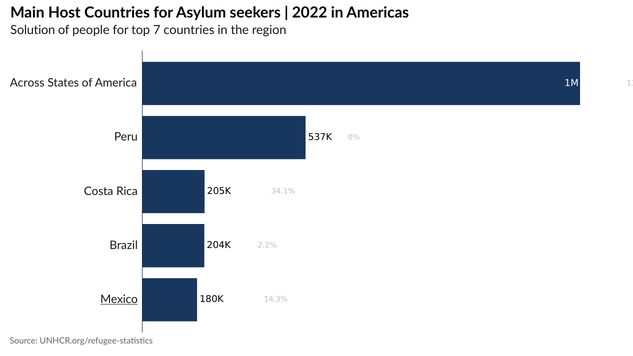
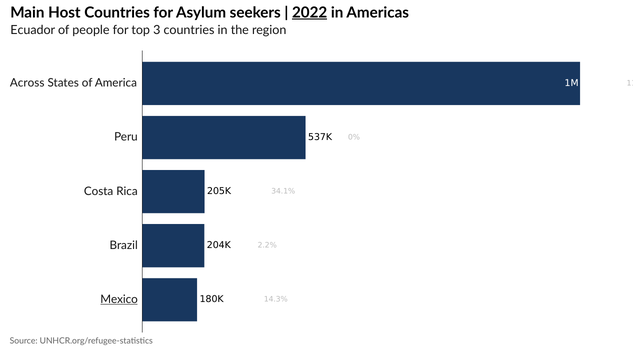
2022 underline: none -> present (310, 13)
Solution: Solution -> Ecuador (33, 30)
7: 7 -> 3 (157, 30)
